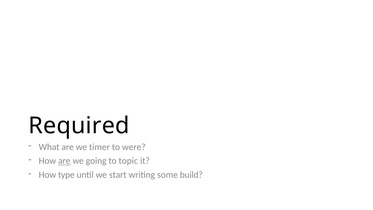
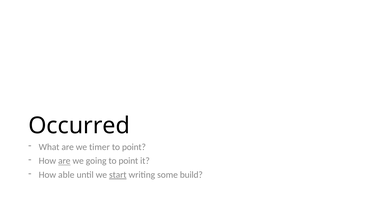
Required: Required -> Occurred (79, 125)
were: were -> point (134, 147)
going to topic: topic -> point (128, 161)
type: type -> able (66, 175)
start underline: none -> present (118, 175)
